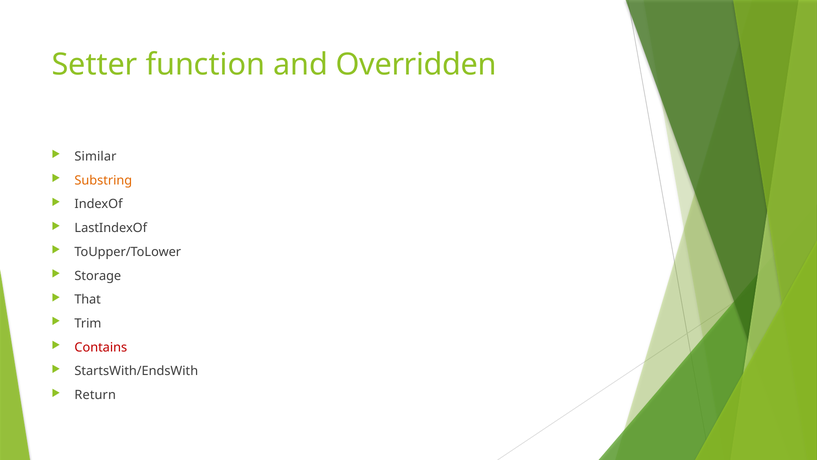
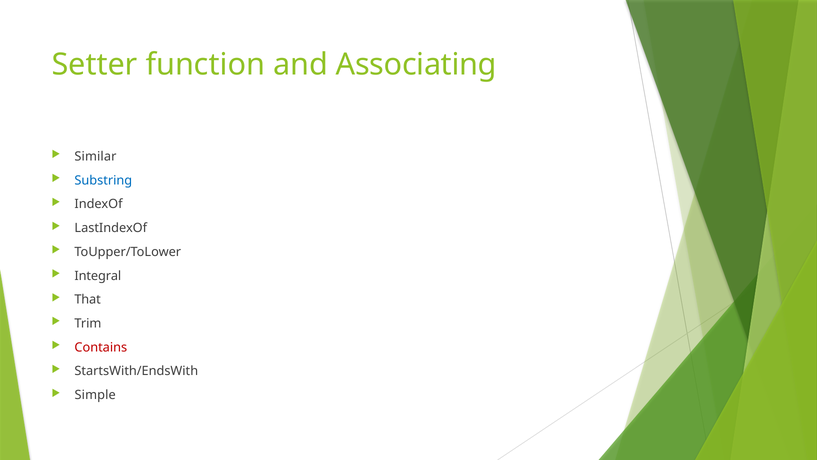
Overridden: Overridden -> Associating (416, 64)
Substring colour: orange -> blue (103, 180)
Storage: Storage -> Integral (98, 276)
Return: Return -> Simple (95, 395)
